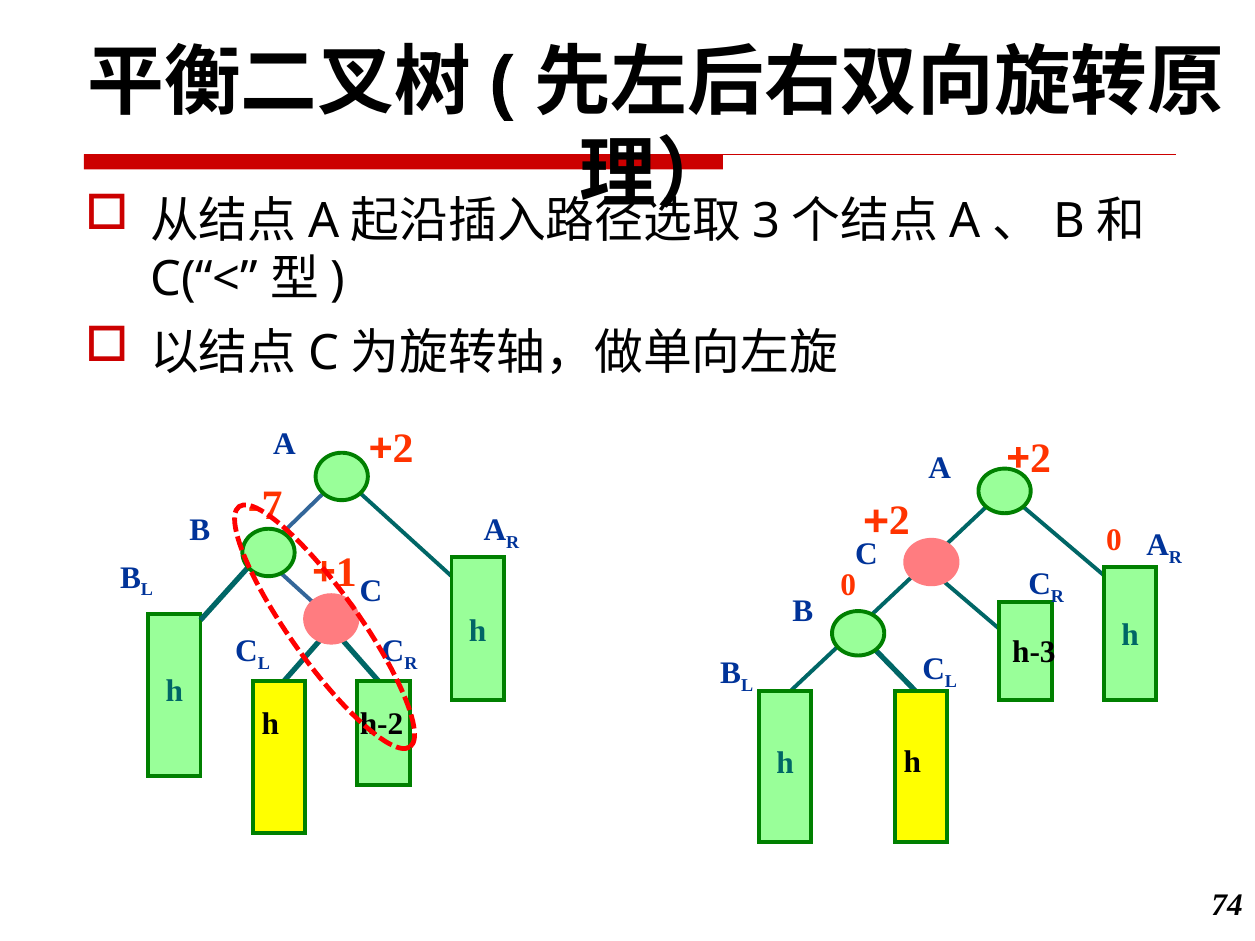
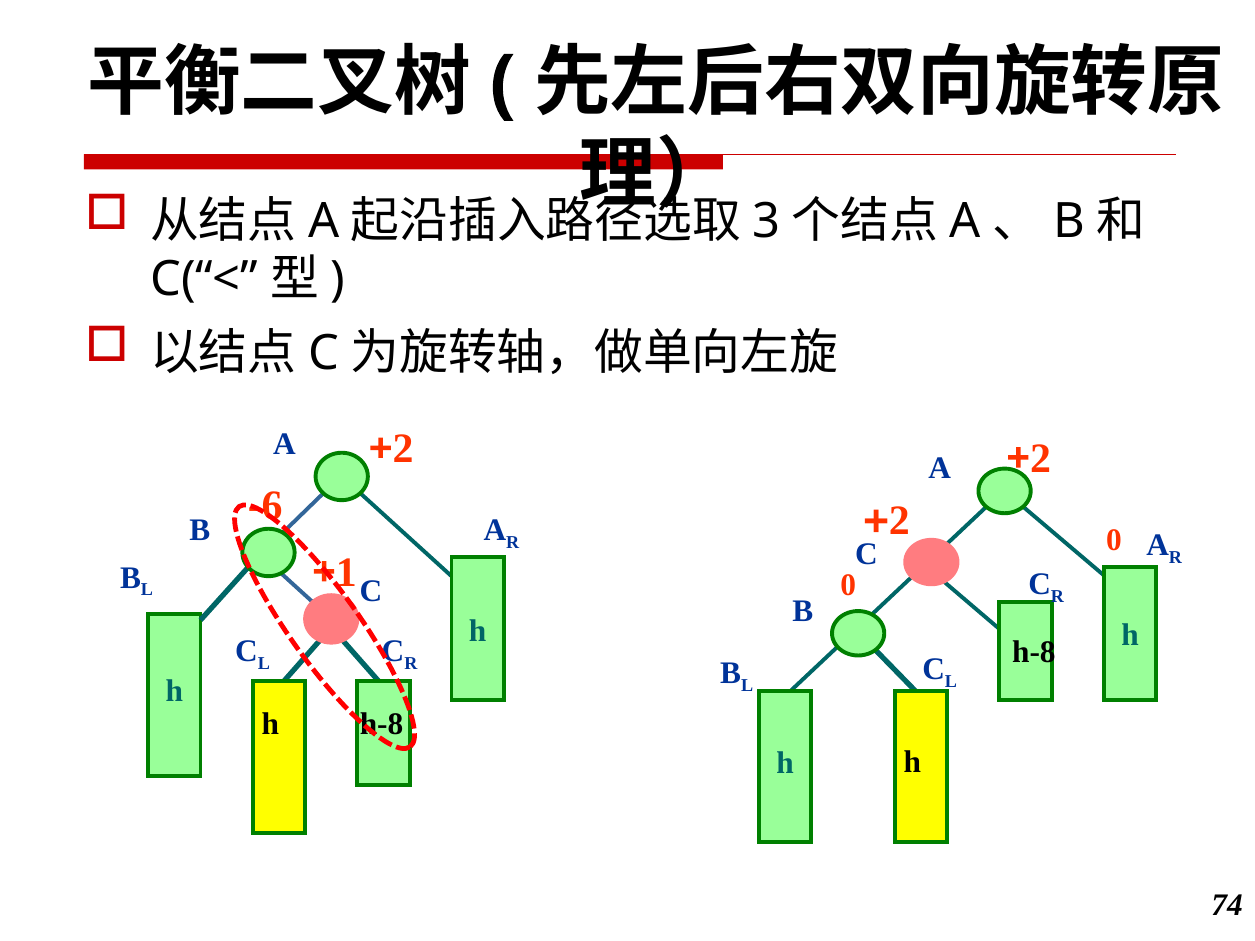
-7: -7 -> -6 (265, 506)
h-3: h-3 -> h-8 (1034, 652)
h-2: h-2 -> h-8 (382, 724)
